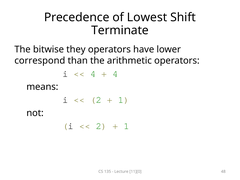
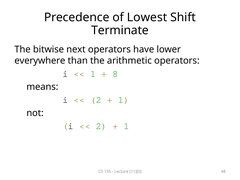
they: they -> next (76, 49)
correspond: correspond -> everywhere (40, 61)
4: 4 -> 1 (93, 74)
4: 4 -> 8 (115, 74)
